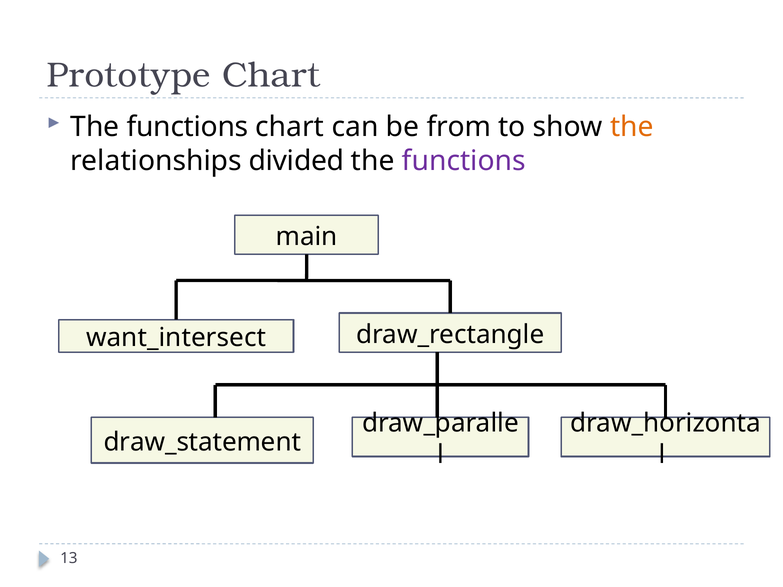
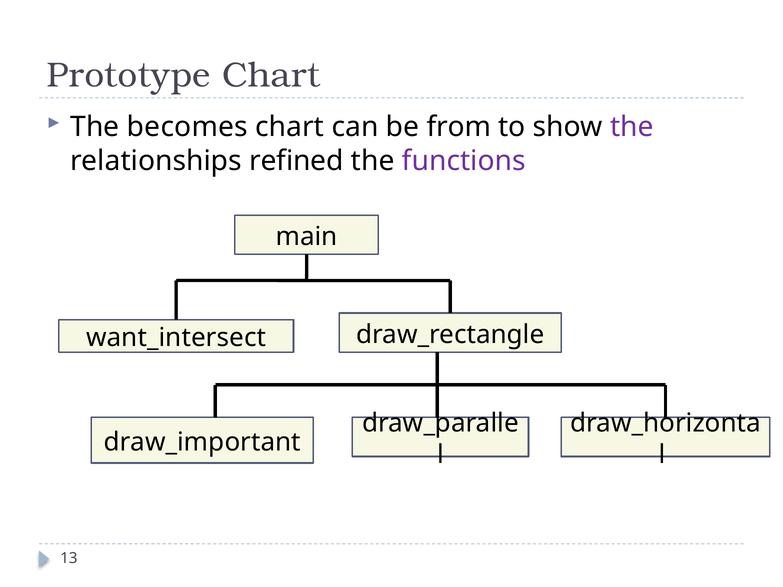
functions: functions -> becomes (187, 127)
the colour: orange -> purple (632, 127)
divided: divided -> refined (296, 161)
draw_statement: draw_statement -> draw_important (202, 442)
